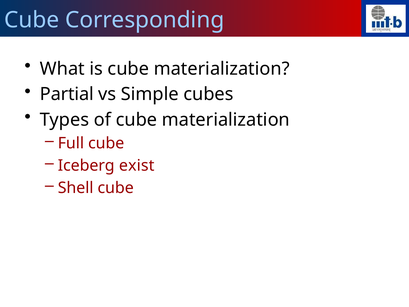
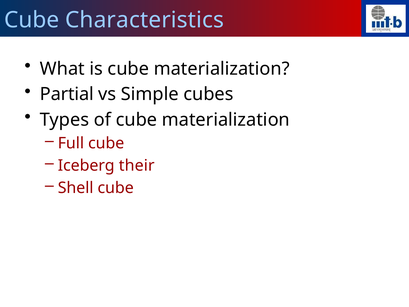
Corresponding: Corresponding -> Characteristics (145, 20)
exist: exist -> their (137, 165)
